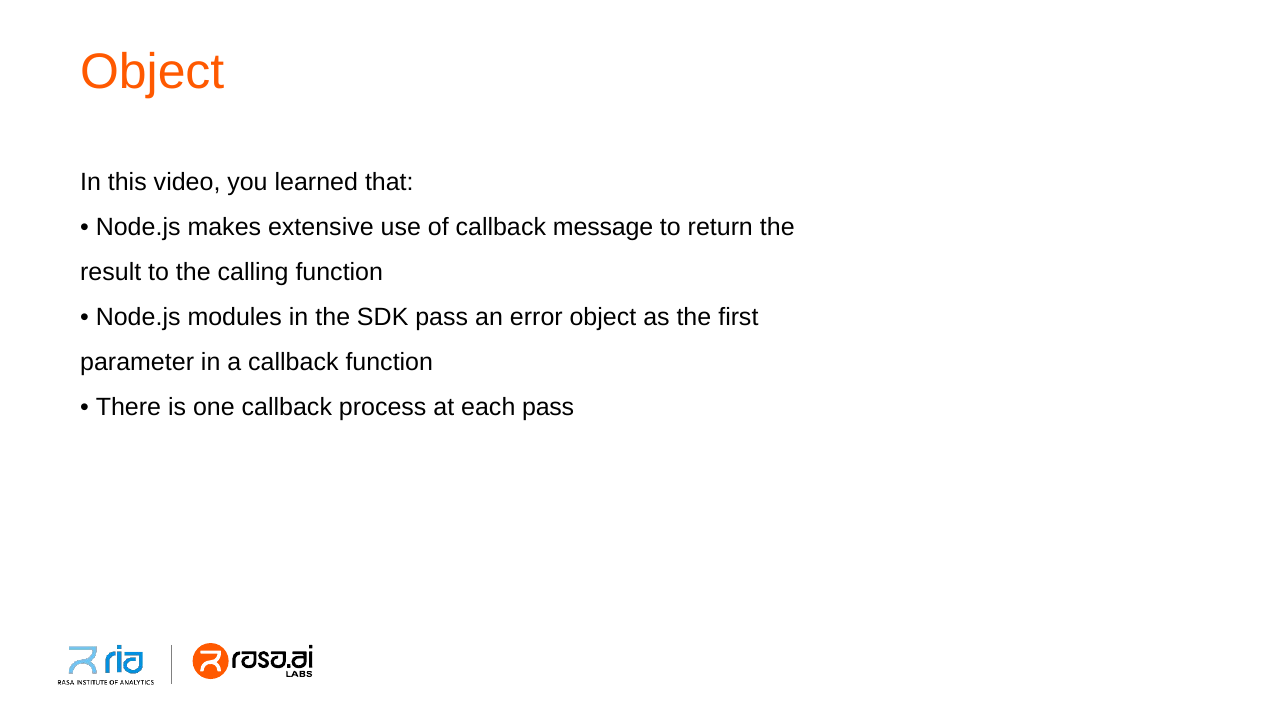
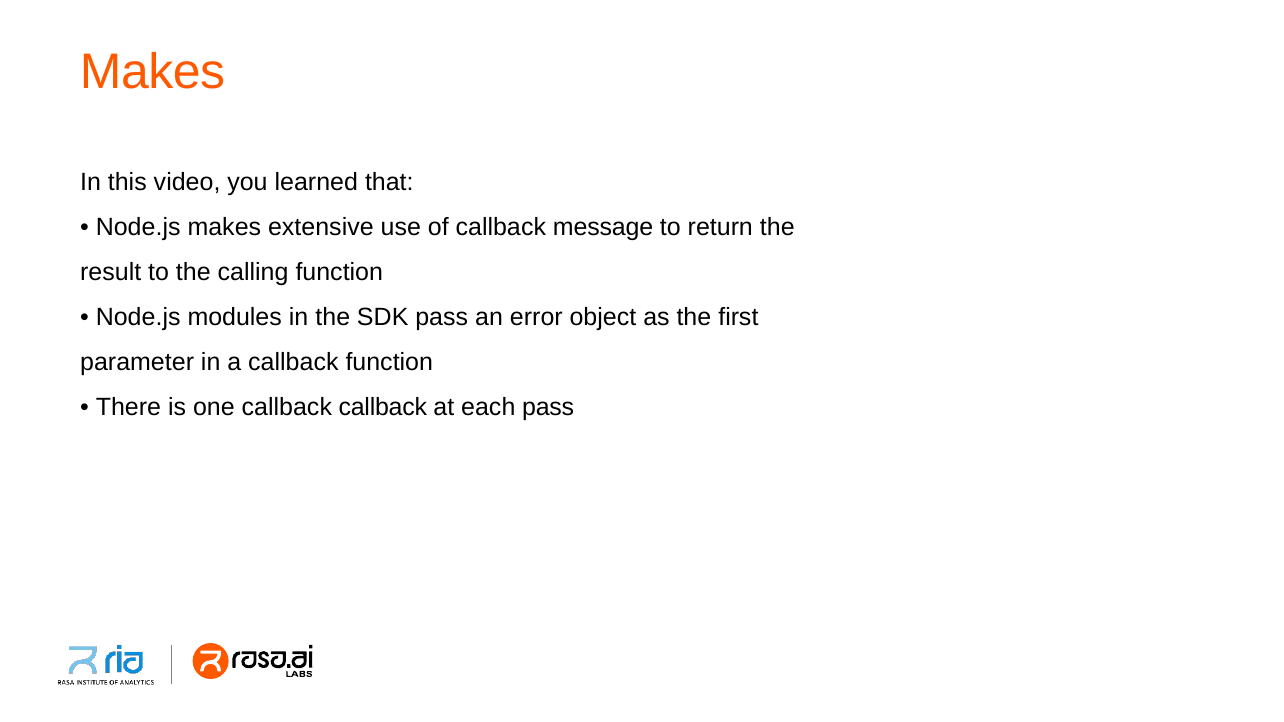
Object: Object -> Makes (152, 72)
callback process: process -> callback (383, 407)
